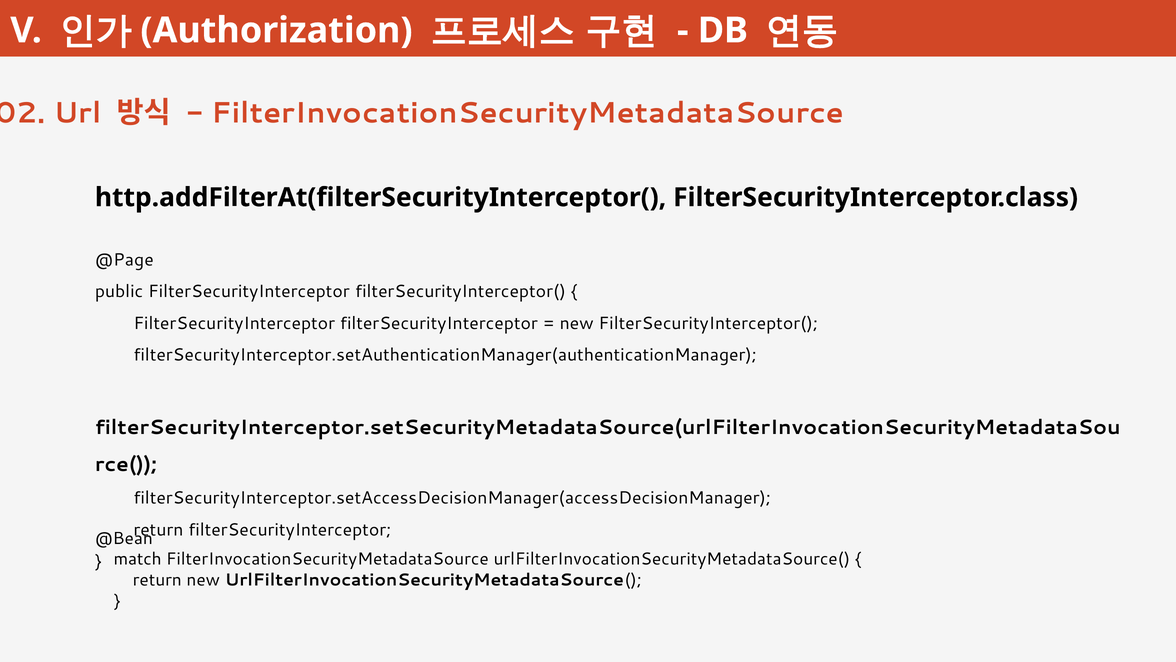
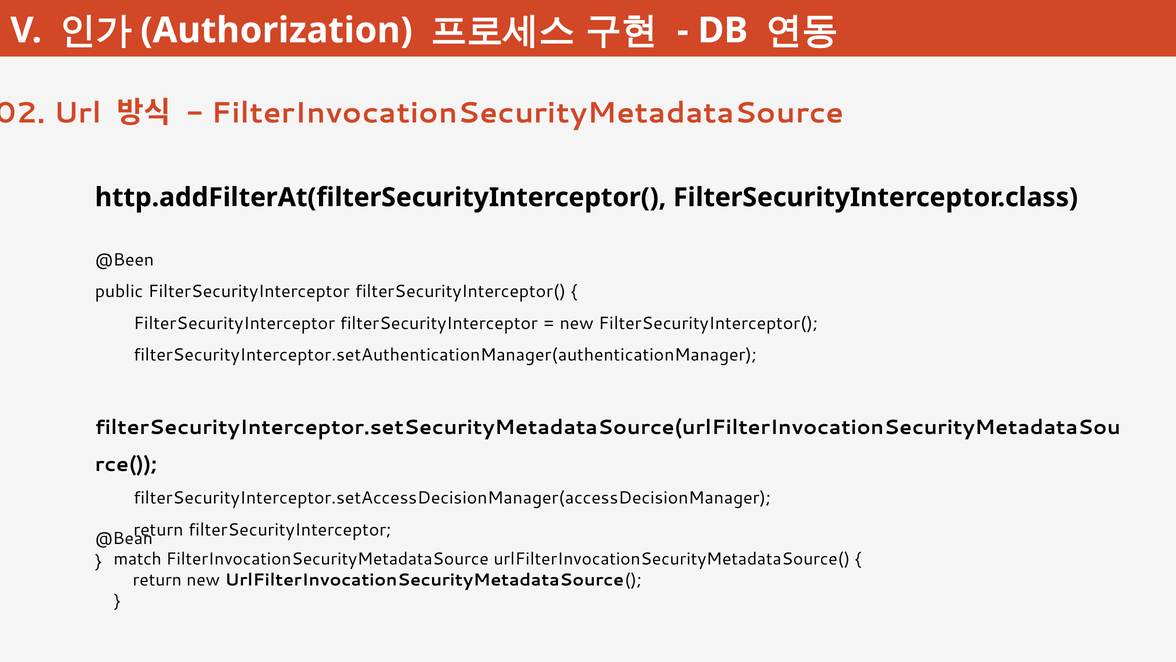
@Page: @Page -> @Been (124, 259)
